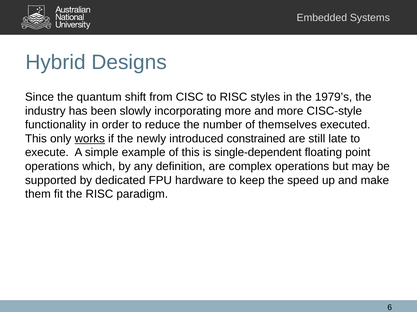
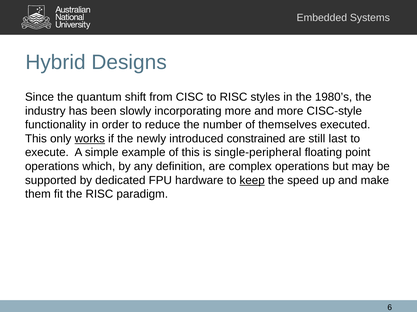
1979’s: 1979’s -> 1980’s (334, 97)
late: late -> last (338, 139)
single-dependent: single-dependent -> single-peripheral (258, 153)
keep underline: none -> present (252, 181)
